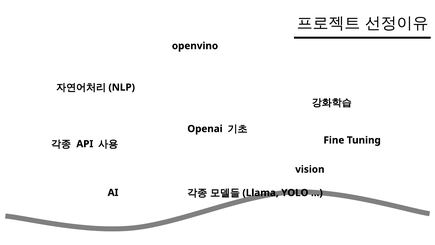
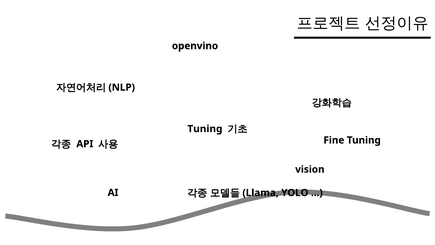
Openai: Openai -> Tuning (205, 129)
